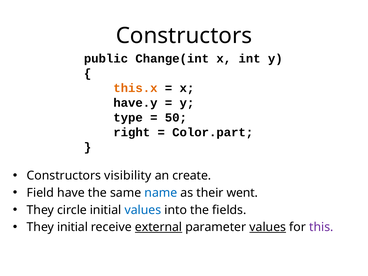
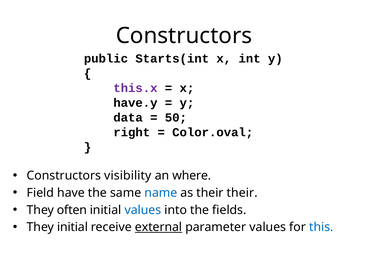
Change(int: Change(int -> Starts(int (172, 59)
this.x colour: orange -> purple (135, 88)
type: type -> data (128, 118)
Color.part: Color.part -> Color.oval (213, 132)
create: create -> where (192, 176)
their went: went -> their (242, 193)
circle: circle -> often (72, 210)
values underline: present -> none (268, 227)
this colour: purple -> blue (321, 227)
